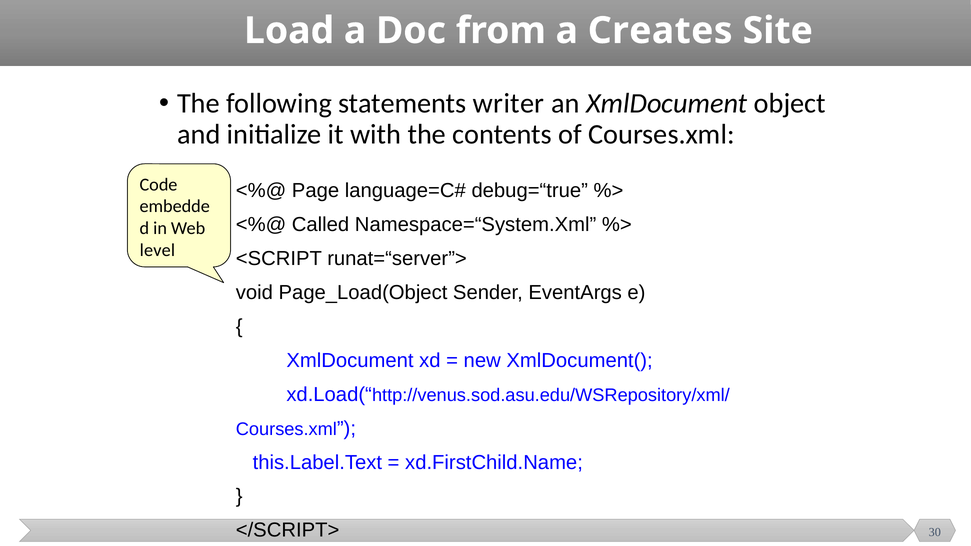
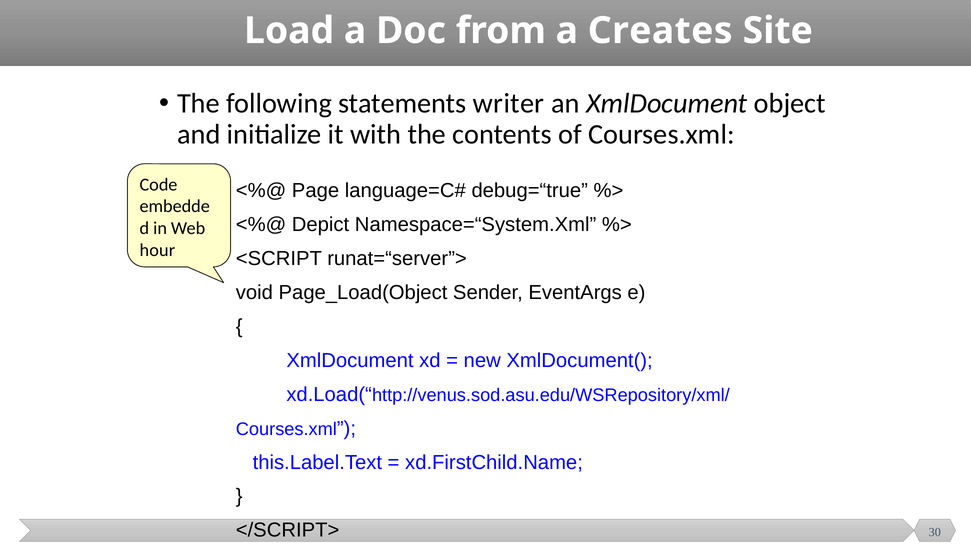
Called: Called -> Depict (321, 225)
level: level -> hour (157, 250)
